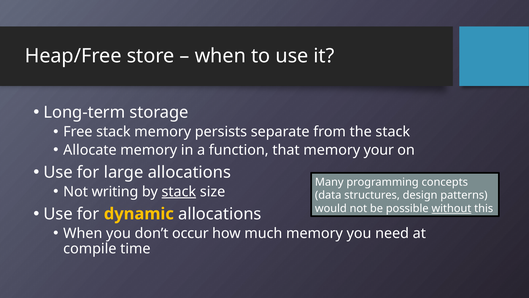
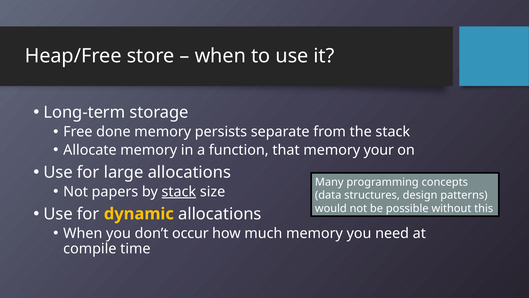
Free stack: stack -> done (113, 132)
writing: writing -> papers (115, 191)
without underline: present -> none (451, 208)
